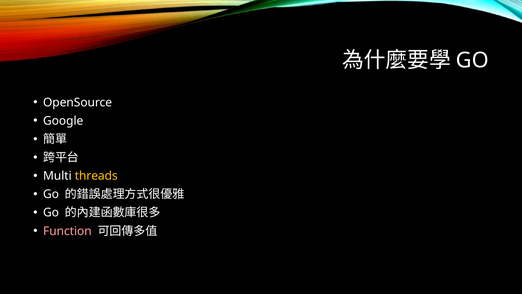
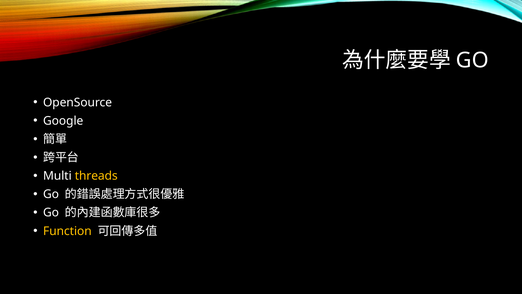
Function colour: pink -> yellow (67, 231)
